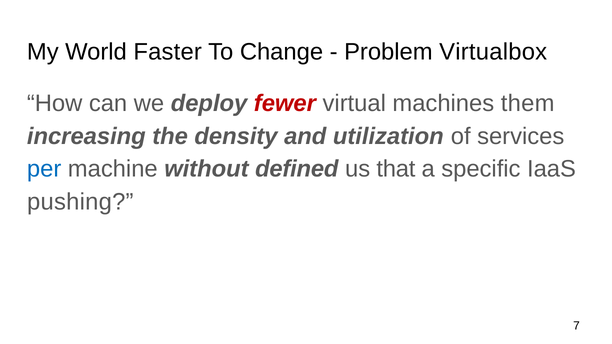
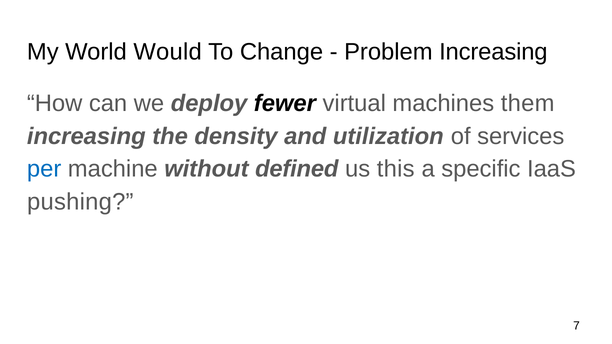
Faster: Faster -> Would (168, 52)
Problem Virtualbox: Virtualbox -> Increasing (493, 52)
fewer colour: red -> black (285, 103)
that: that -> this (396, 169)
